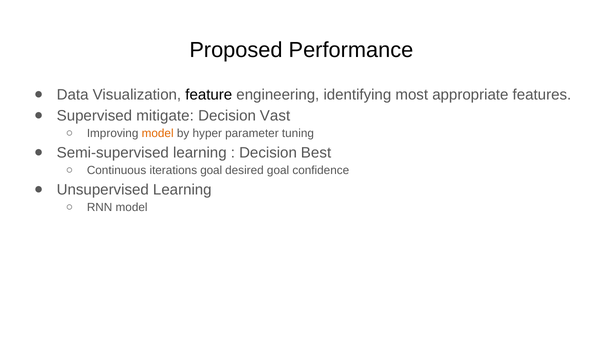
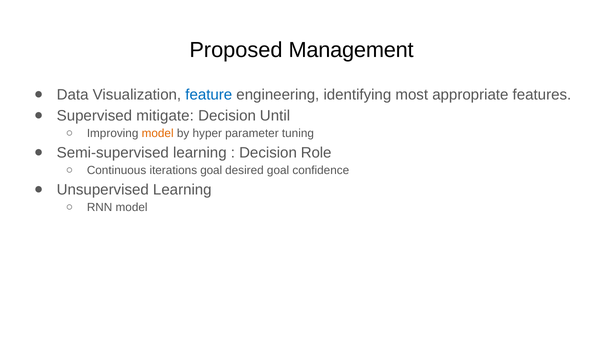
Performance: Performance -> Management (351, 50)
feature colour: black -> blue (209, 95)
Vast: Vast -> Until (275, 116)
Best: Best -> Role (316, 153)
